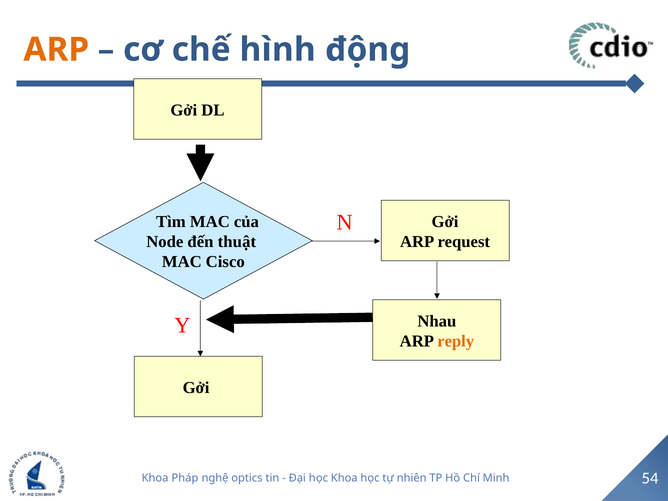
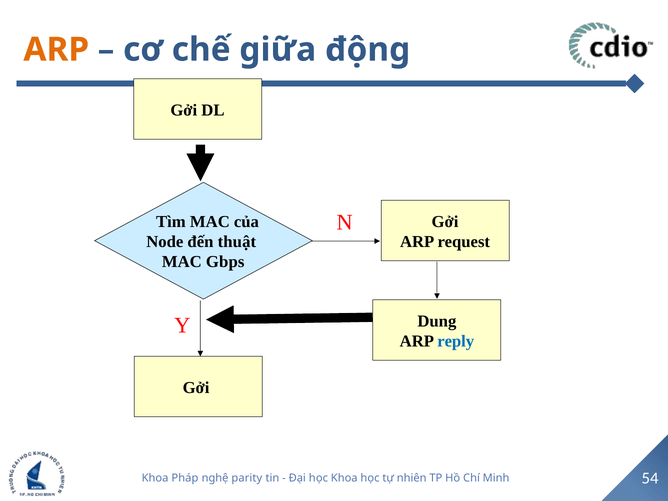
hình: hình -> giữa (278, 50)
Cisco: Cisco -> Gbps (225, 262)
Nhau: Nhau -> Dung (437, 321)
reply colour: orange -> blue (456, 341)
optics: optics -> parity (247, 478)
